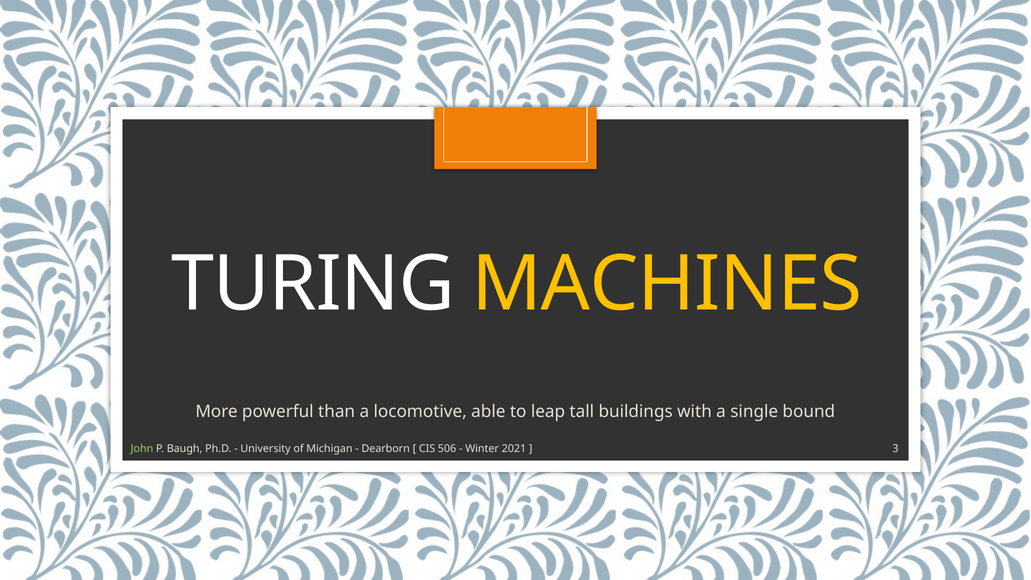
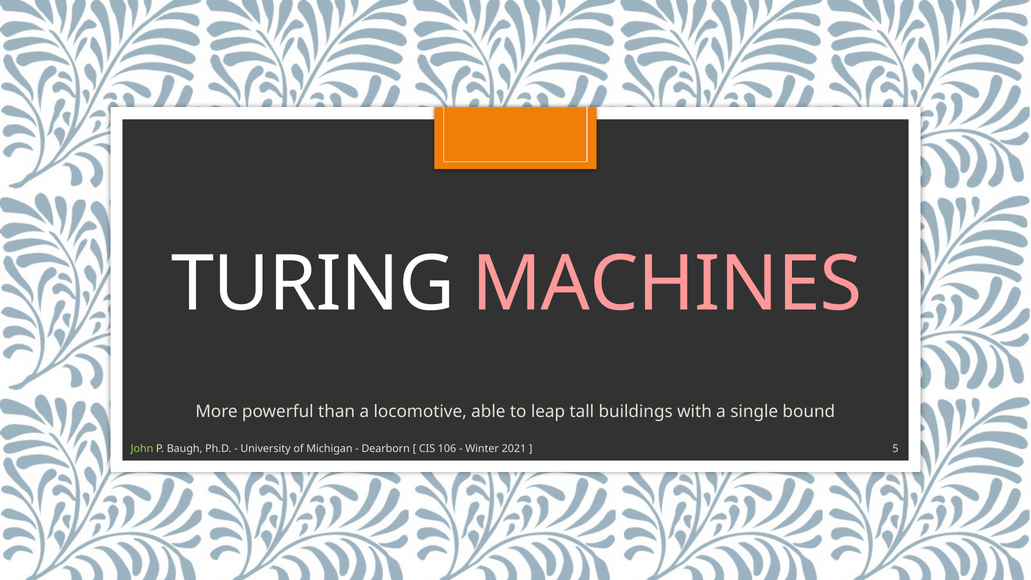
MACHINES colour: yellow -> pink (667, 284)
506: 506 -> 106 (447, 449)
3: 3 -> 5 (895, 449)
